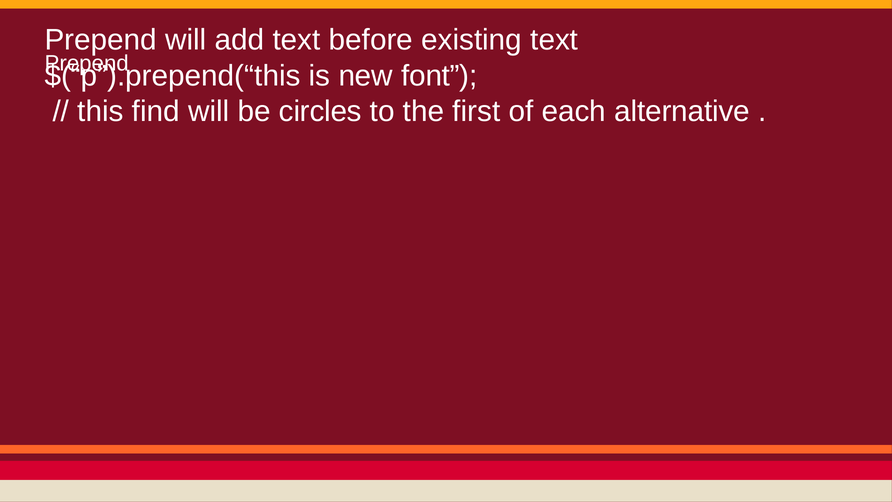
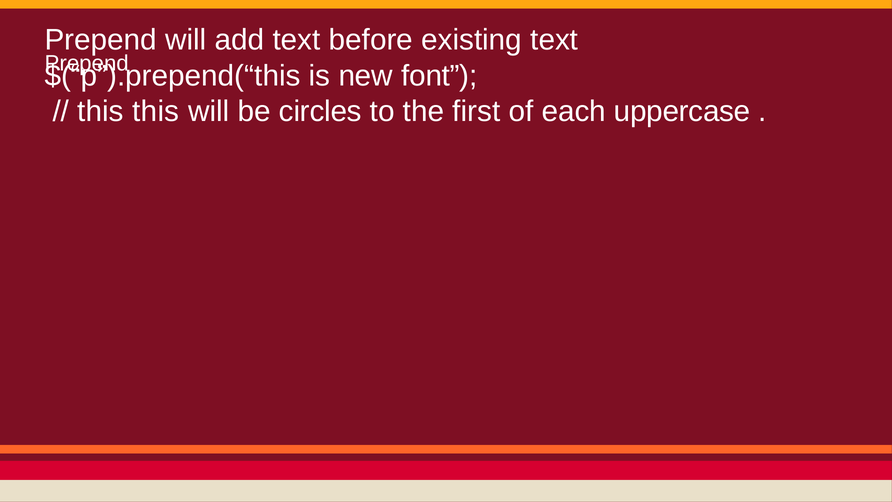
this find: find -> this (156, 111)
alternative: alternative -> uppercase (682, 111)
